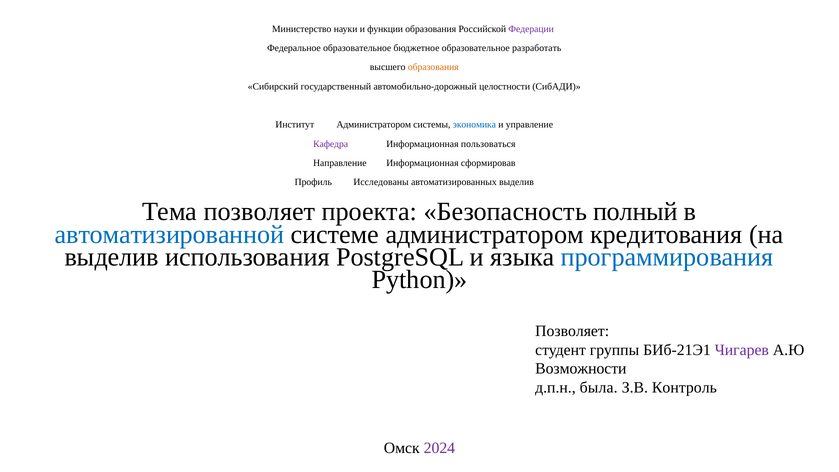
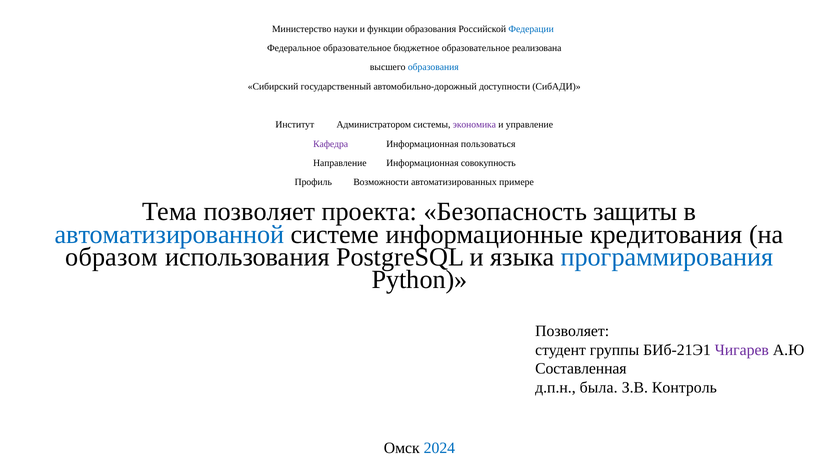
Федерации colour: purple -> blue (531, 29)
разработать: разработать -> реализована (537, 48)
образования colour: orange -> blue (433, 67)
целостности: целостности -> доступности (505, 86)
экономика colour: blue -> purple (474, 125)
сформировав: сформировав -> совокупность (488, 163)
Исследованы: Исследованы -> Возможности (381, 182)
автоматизированных выделив: выделив -> примере (516, 182)
полный: полный -> защиты (635, 212)
системе администратором: администратором -> информационные (485, 234)
выделив: выделив -> образом (112, 257)
Возможности: Возможности -> Составленная (581, 369)
2024 colour: purple -> blue (439, 448)
